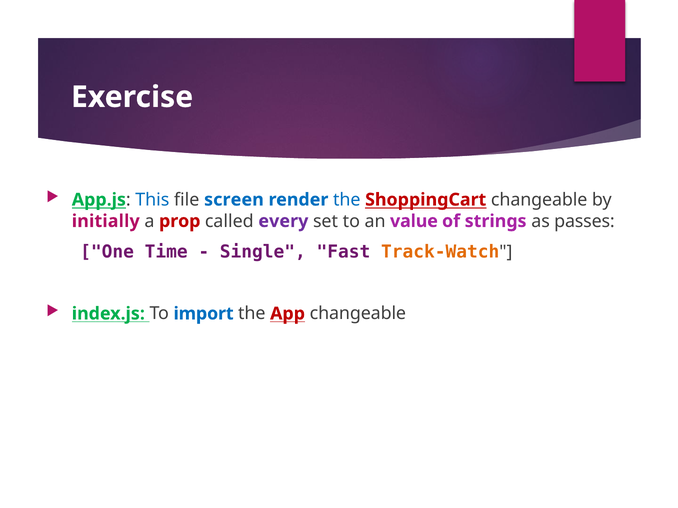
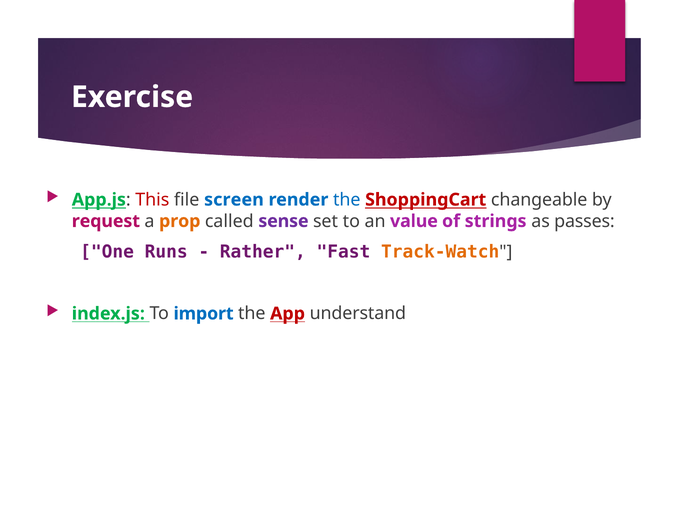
This colour: blue -> red (152, 200)
initially: initially -> request (106, 221)
prop colour: red -> orange (180, 221)
every: every -> sense (283, 221)
Time: Time -> Runs (166, 252)
Single: Single -> Rather (263, 252)
App changeable: changeable -> understand (358, 314)
